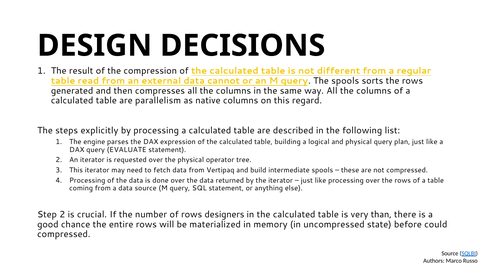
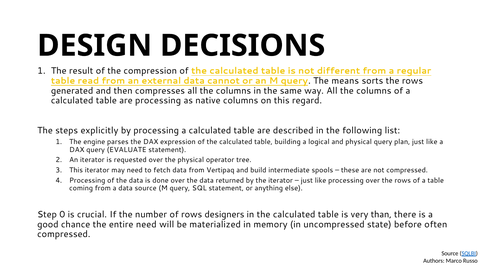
The spools: spools -> means (345, 81)
are parallelism: parallelism -> processing (158, 100)
Step 2: 2 -> 0 (62, 214)
entire rows: rows -> need (146, 224)
could: could -> often (436, 224)
